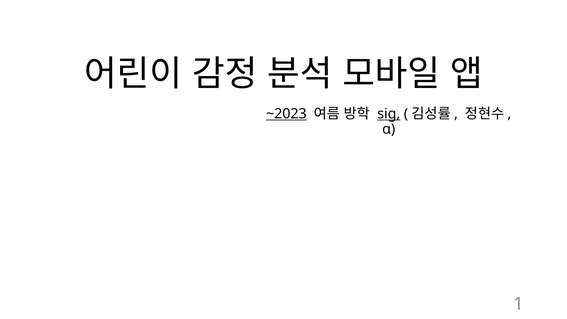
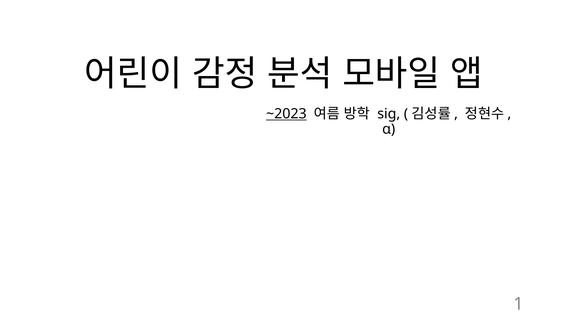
sig underline: present -> none (389, 114)
